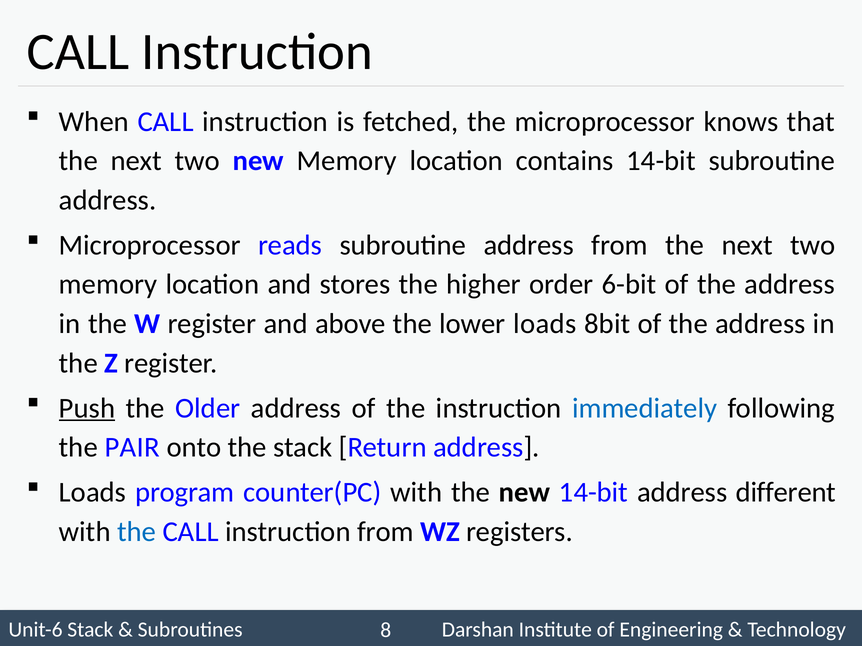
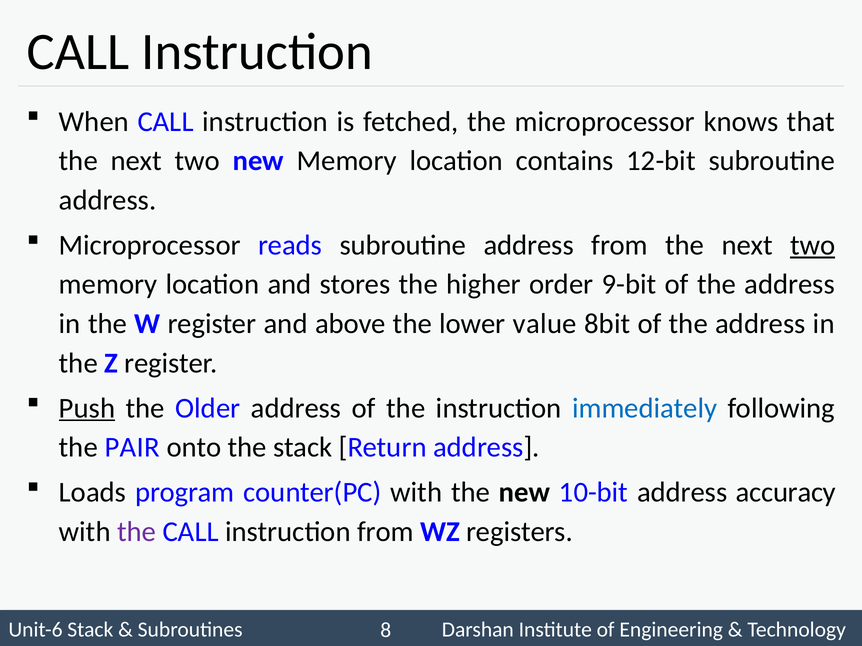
contains 14-bit: 14-bit -> 12-bit (661, 161)
two underline: none -> present (813, 245)
6-bit: 6-bit -> 9-bit (629, 285)
lower loads: loads -> value (545, 324)
new 14-bit: 14-bit -> 10-bit (594, 493)
different: different -> accuracy (786, 493)
the colour: blue -> purple (137, 532)
